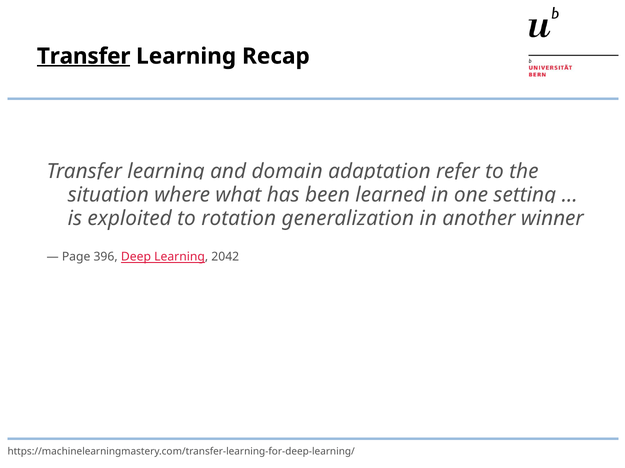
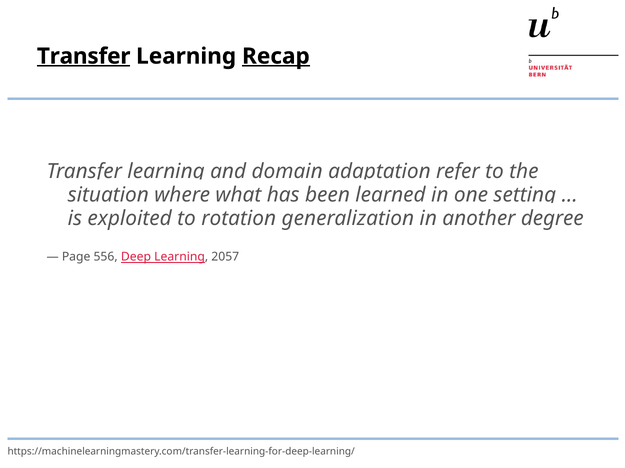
Recap underline: none -> present (276, 56)
winner: winner -> degree (552, 219)
396: 396 -> 556 (106, 257)
2042: 2042 -> 2057 (225, 257)
